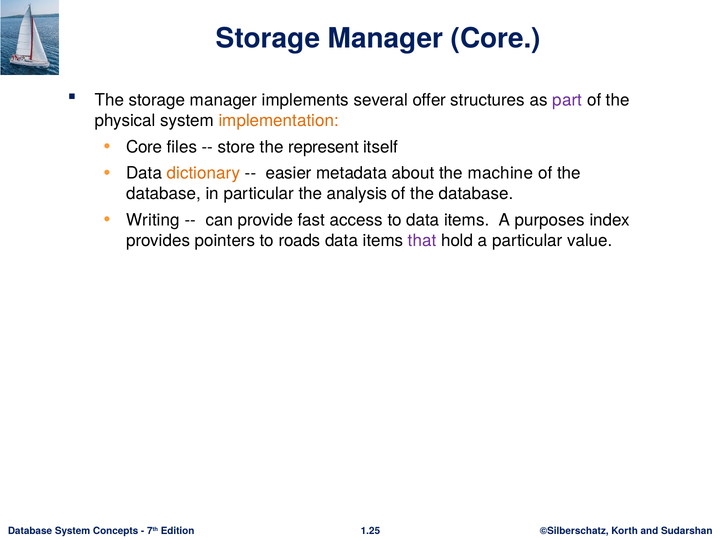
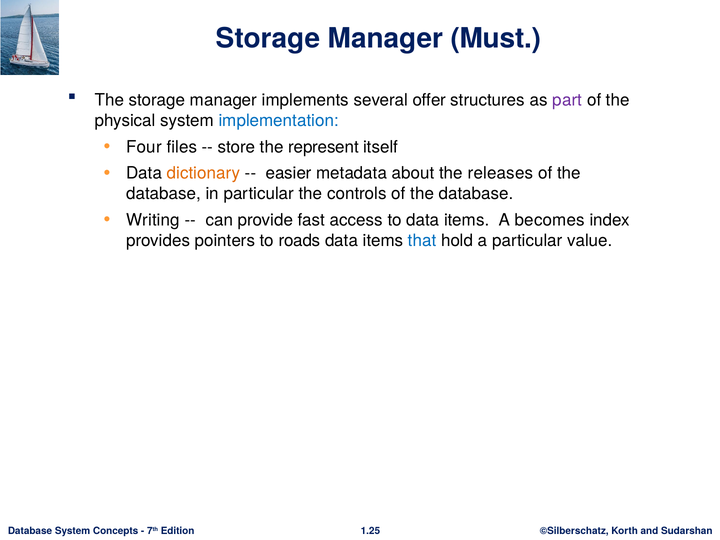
Manager Core: Core -> Must (496, 39)
implementation colour: orange -> blue (279, 121)
Core: Core -> Four (144, 147)
machine: machine -> releases (500, 173)
analysis: analysis -> controls (357, 194)
purposes: purposes -> becomes (550, 220)
that colour: purple -> blue (422, 241)
